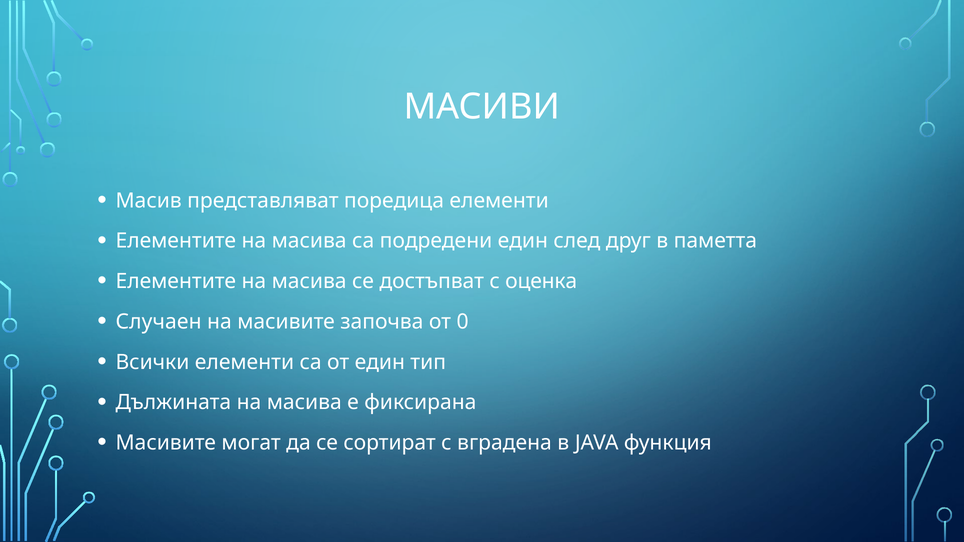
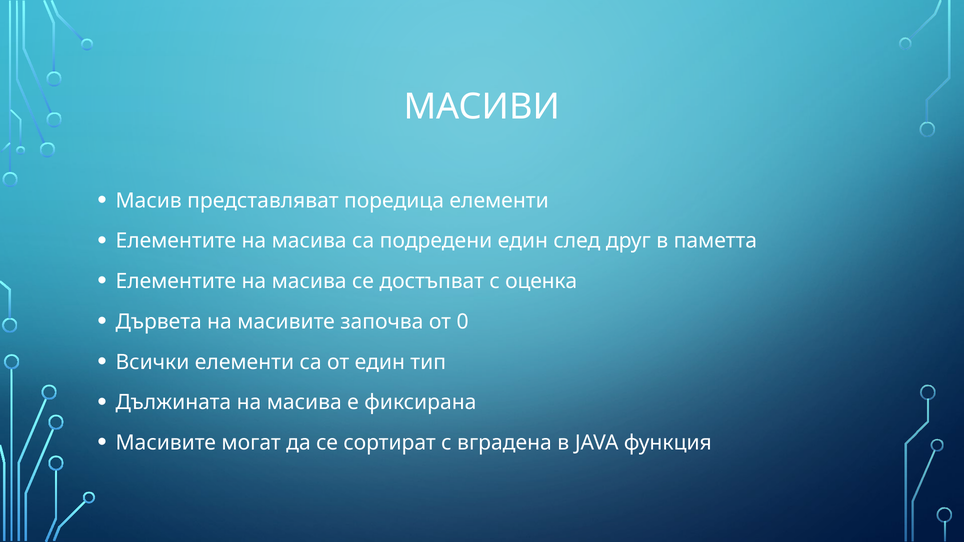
Случаен: Случаен -> Дървета (159, 322)
